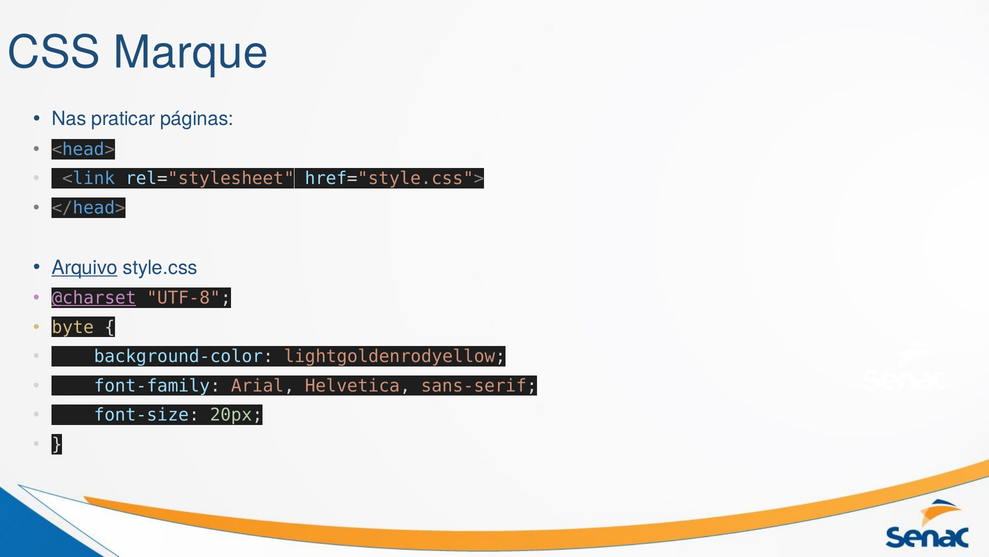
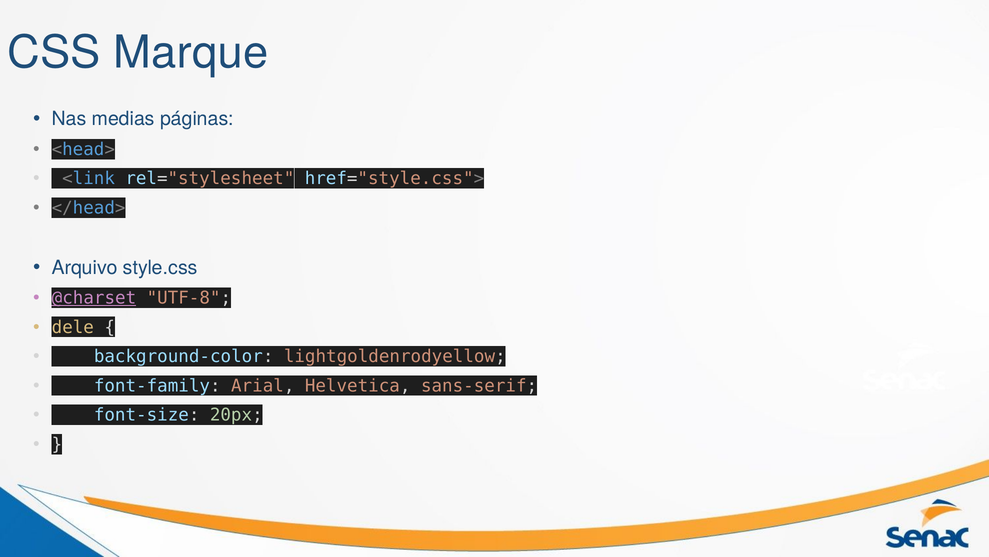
praticar: praticar -> medias (123, 119)
Arquivo underline: present -> none (85, 267)
byte: byte -> dele (73, 327)
